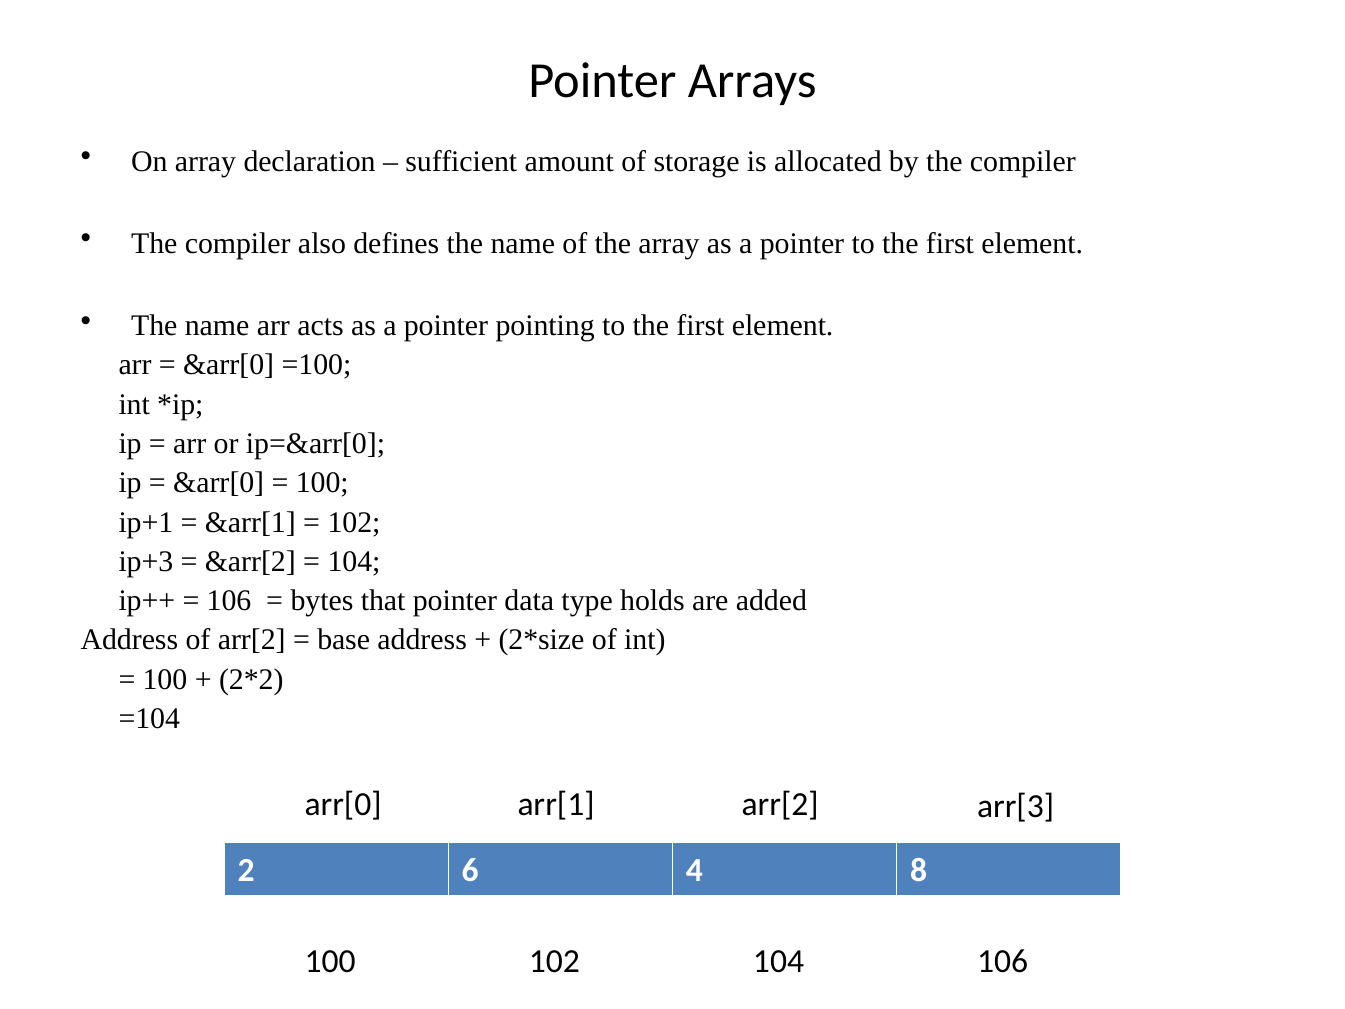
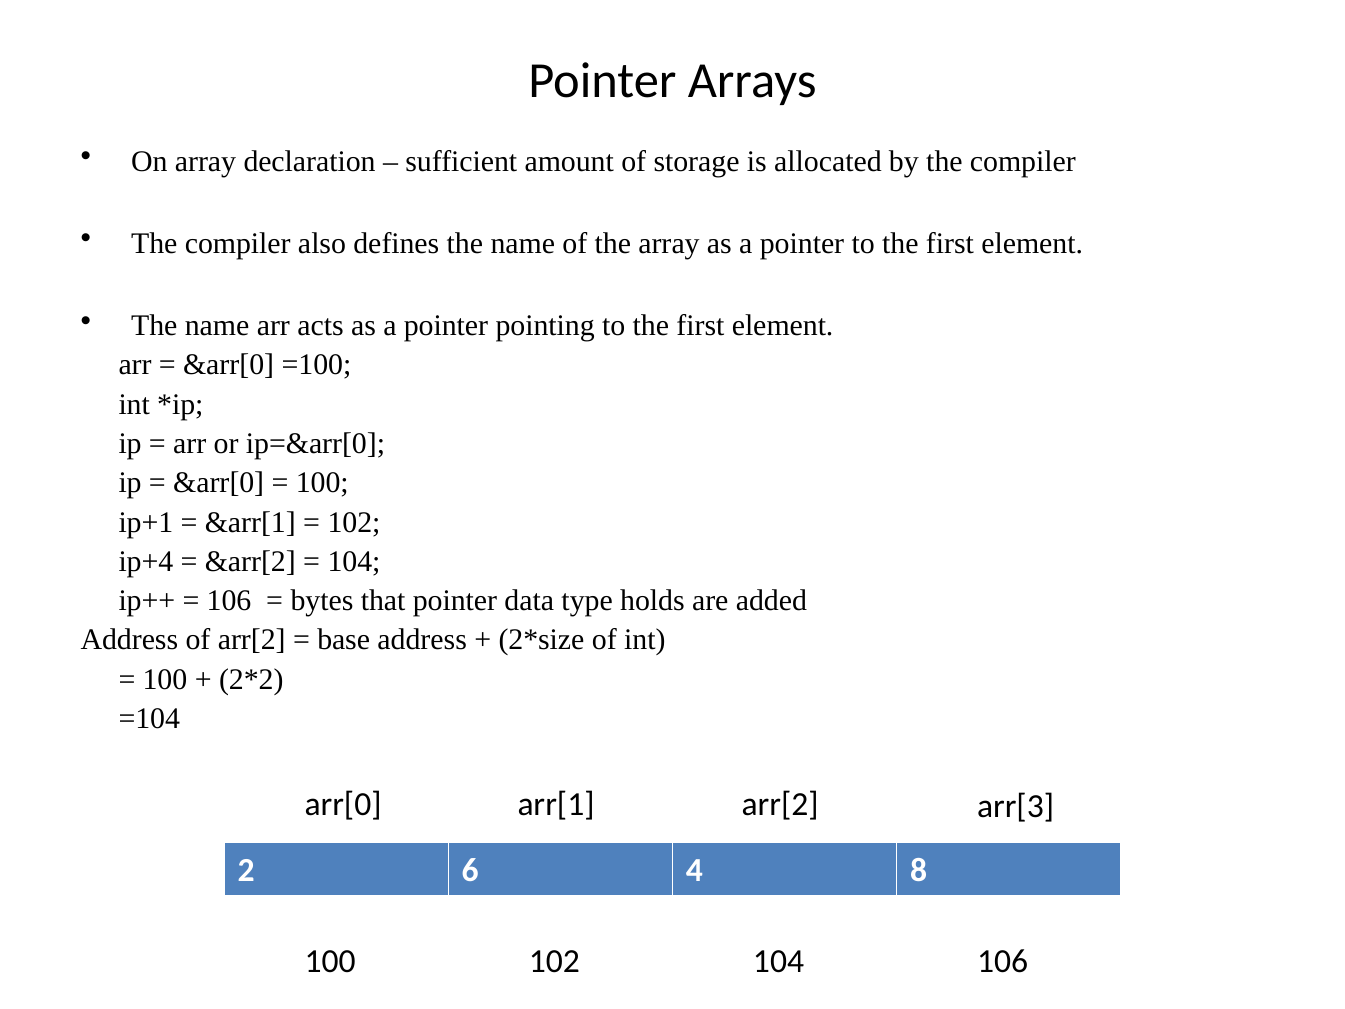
ip+3: ip+3 -> ip+4 (146, 561)
